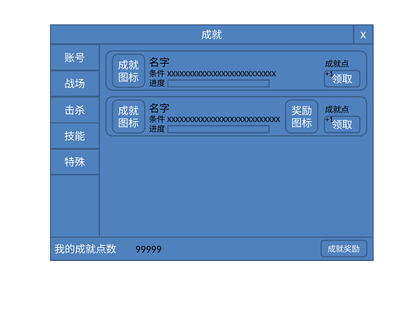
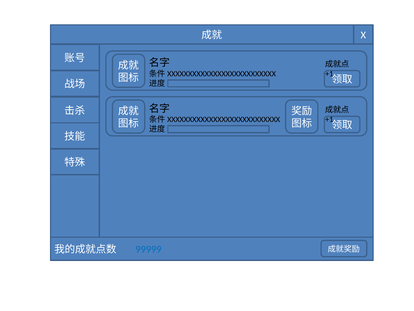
99999 colour: black -> blue (148, 249)
